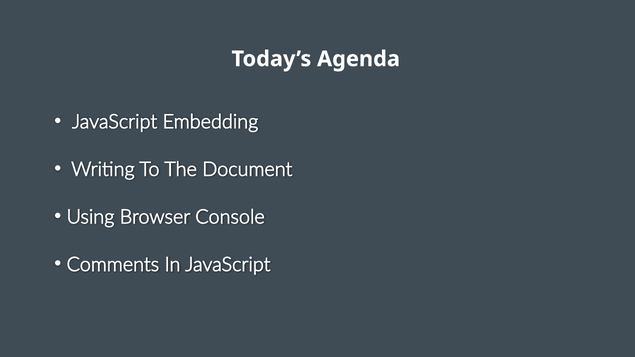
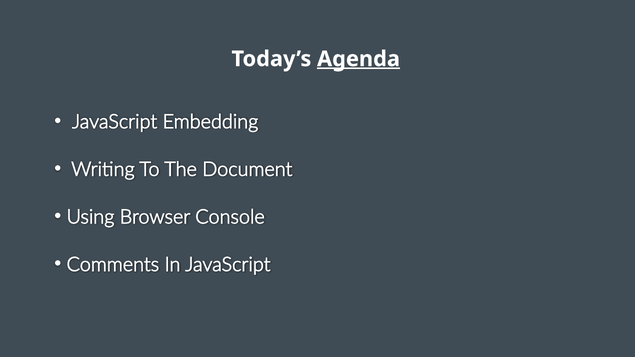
Agenda underline: none -> present (359, 59)
